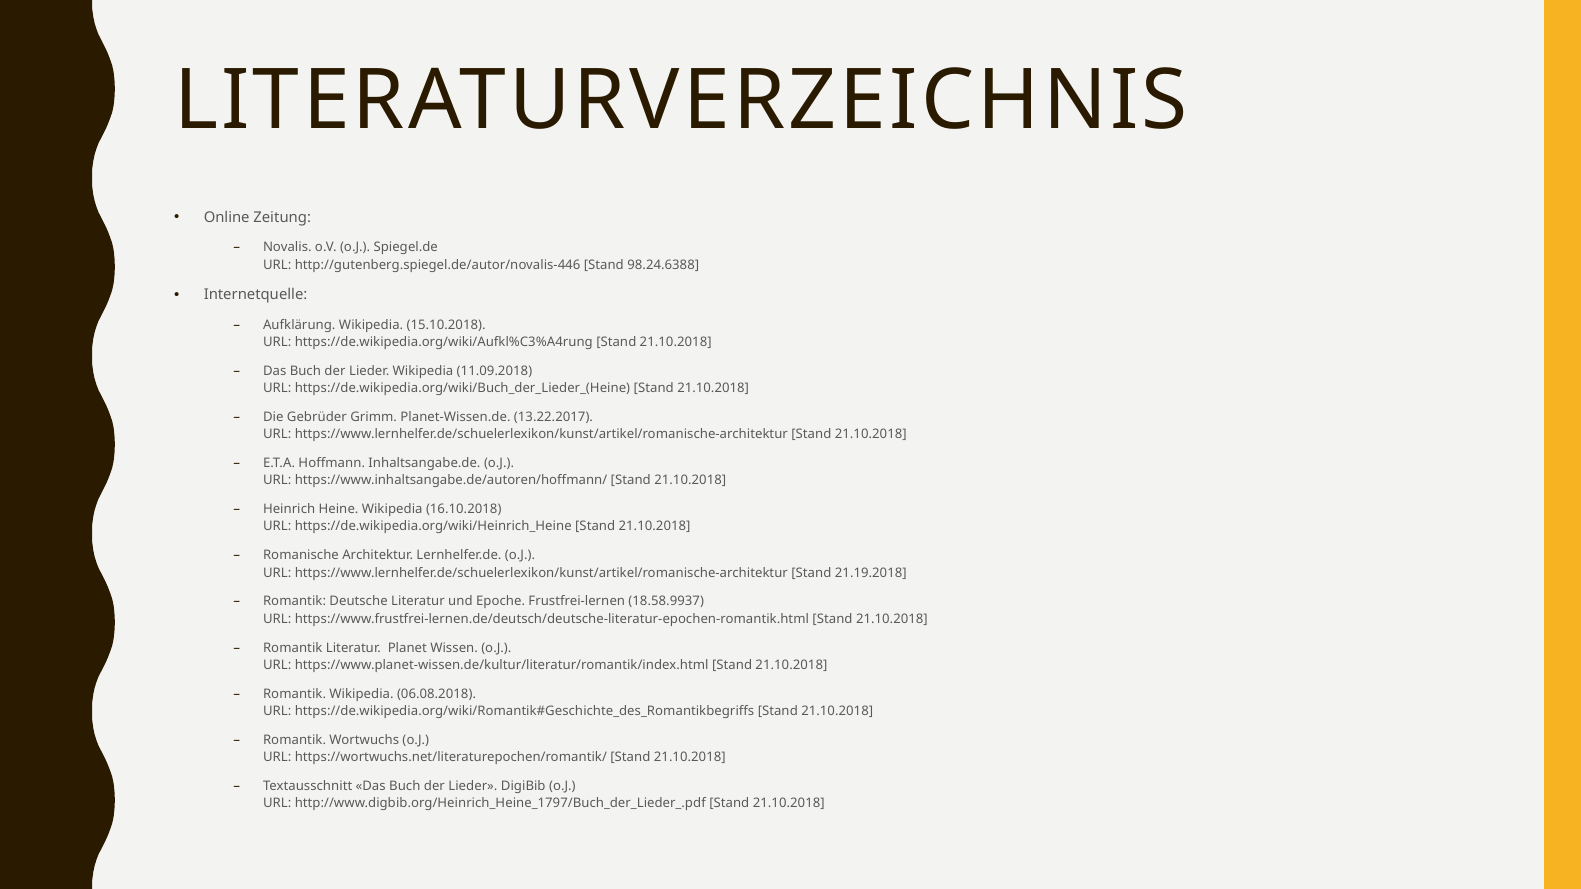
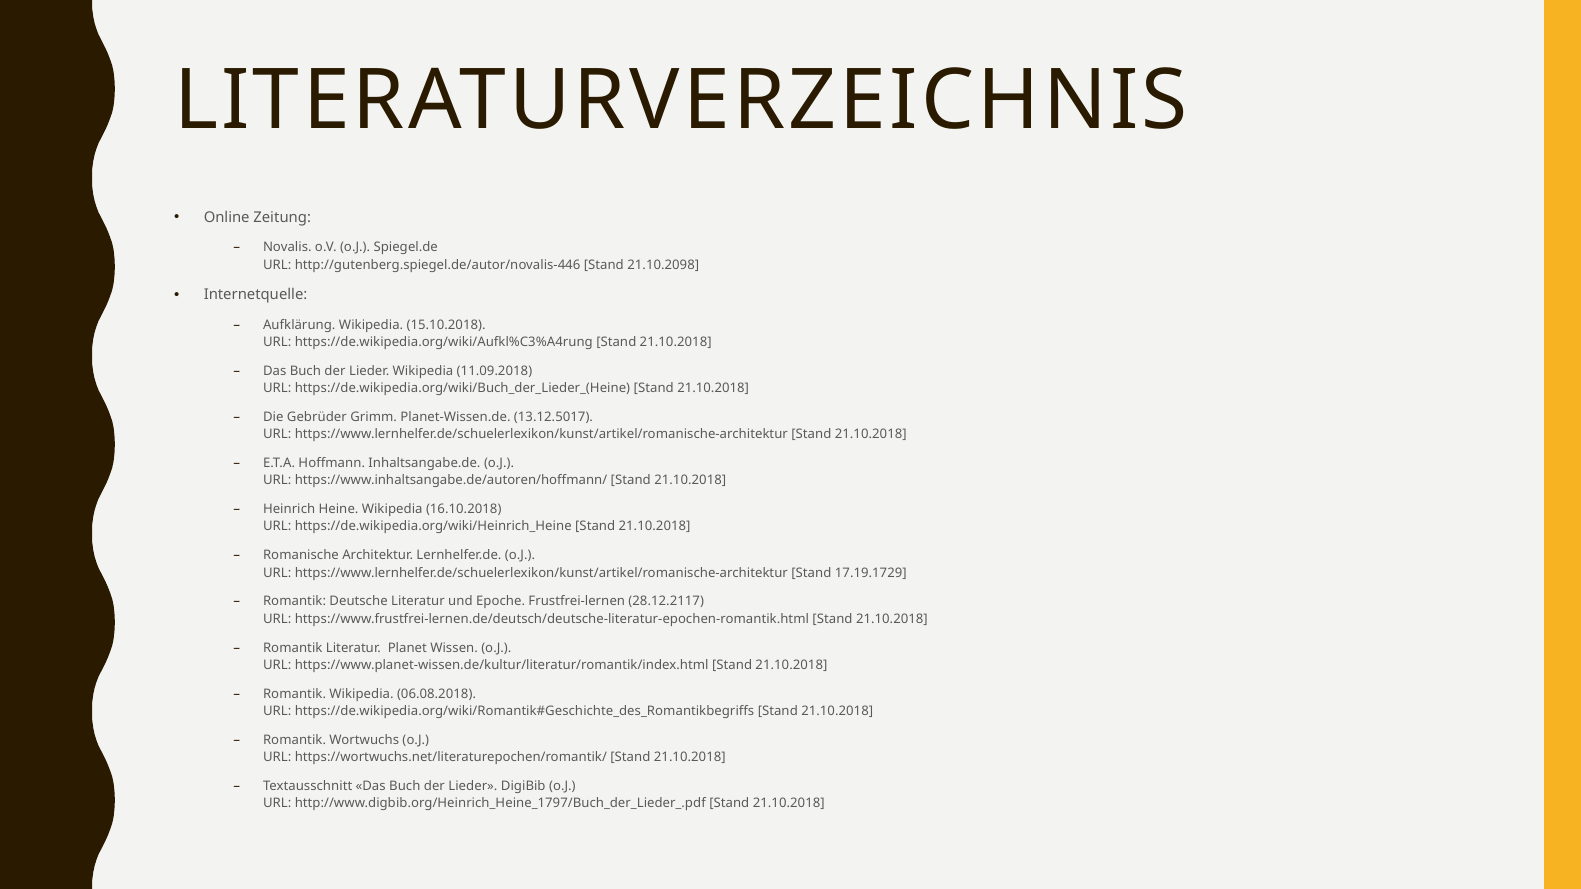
98.24.6388: 98.24.6388 -> 21.10.2098 (663, 265)
13.22.2017: 13.22.2017 -> 13.12.5017 (553, 417)
21.19.2018: 21.19.2018 -> 17.19.1729 (871, 573)
18.58.9937: 18.58.9937 -> 28.12.2117 (666, 602)
